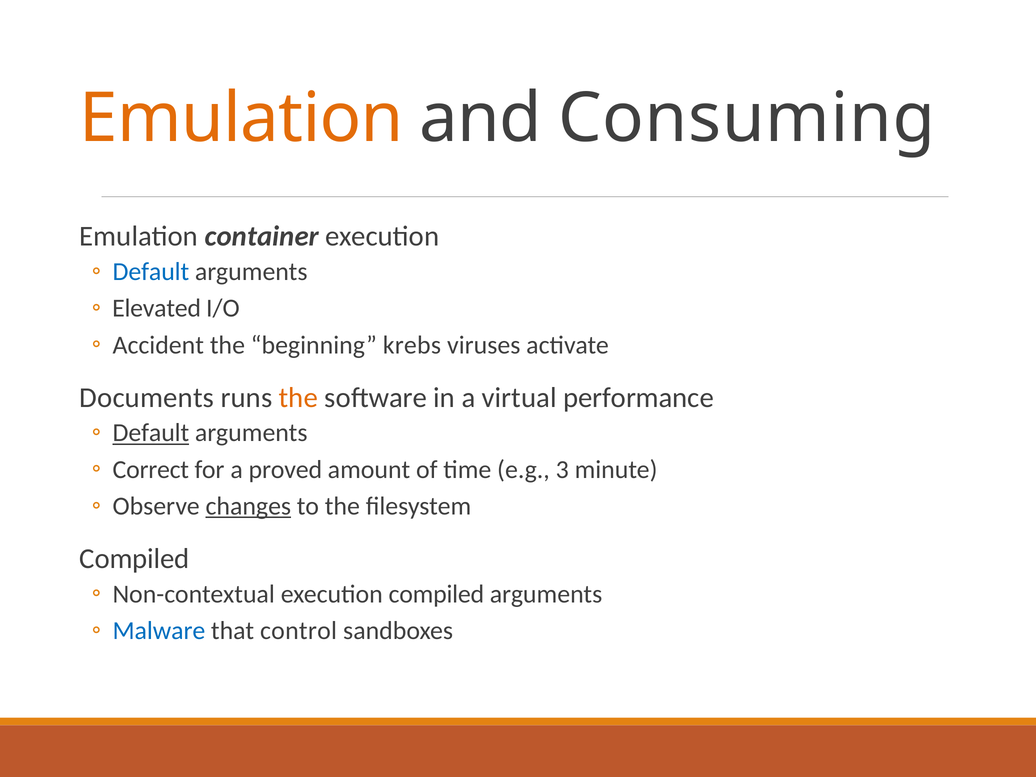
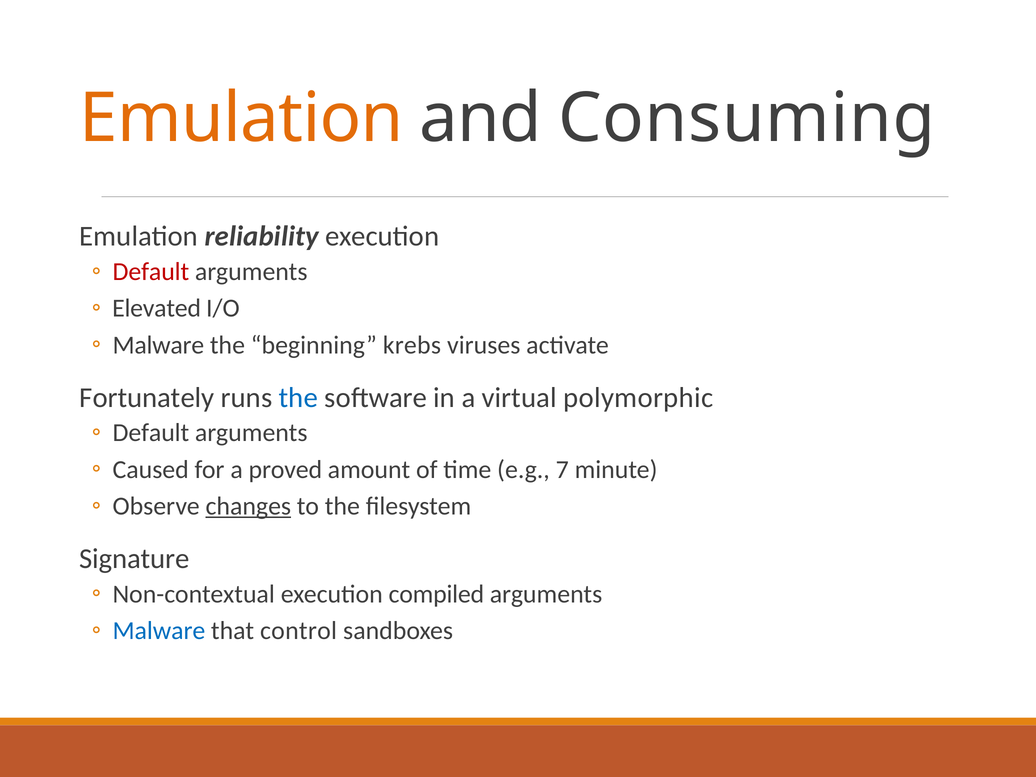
container: container -> reliability (262, 236)
Default colour: blue -> red (151, 272)
Accident: Accident -> Malware (158, 345)
Documents: Documents -> Fortunately (147, 398)
the colour: orange -> blue (298, 398)
performance: performance -> polymorphic (638, 398)
Default underline: present -> none (151, 433)
Correct: Correct -> Caused (151, 470)
3: 3 -> 7 (562, 470)
Compiled: Compiled -> Signature (134, 559)
